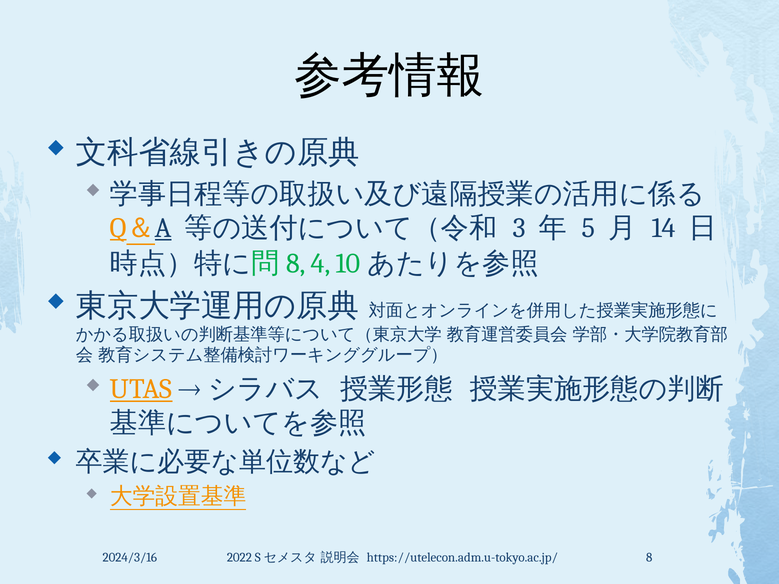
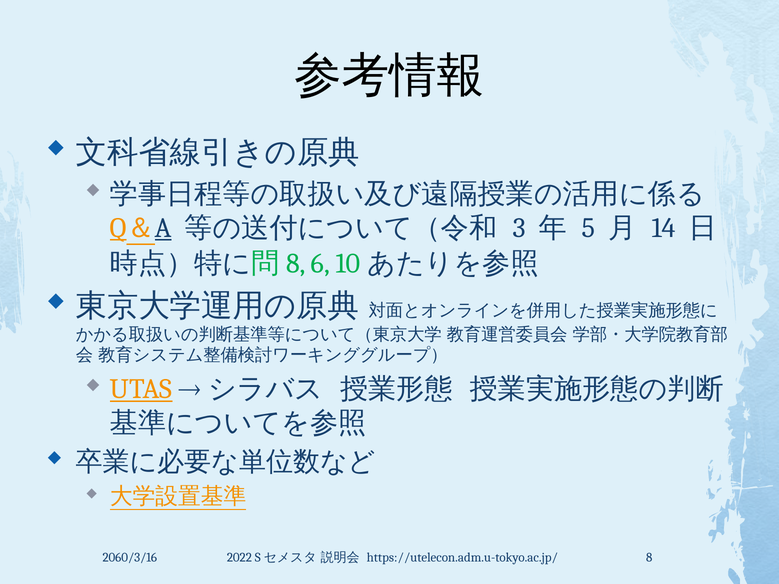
4: 4 -> 6 (321, 263)
2024/3/16: 2024/3/16 -> 2060/3/16 (130, 558)
